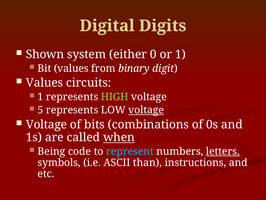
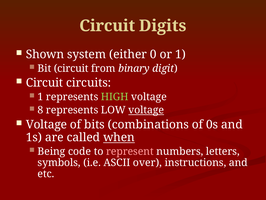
Digital: Digital -> Circuit (107, 26)
Bit values: values -> circuit (71, 68)
Values: Values -> Circuit (44, 83)
5: 5 -> 8 (40, 110)
represent colour: light blue -> pink (130, 151)
letters underline: present -> none (223, 151)
than: than -> over (147, 162)
